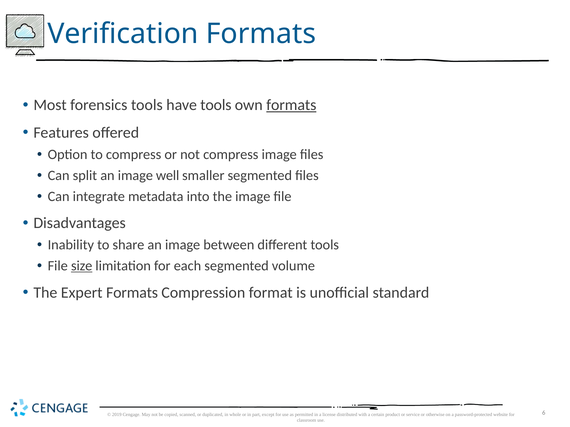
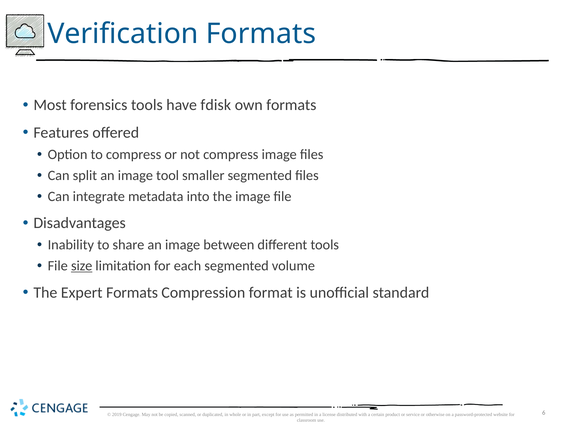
have tools: tools -> fdisk (216, 105)
formats underline: present -> none (291, 105)
well: well -> tool (168, 176)
